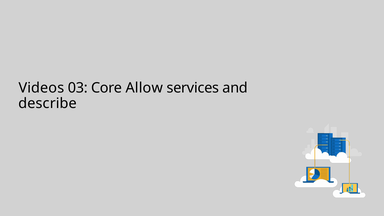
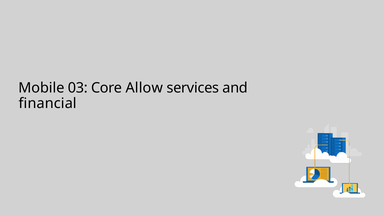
Videos: Videos -> Mobile (41, 88)
describe: describe -> financial (48, 103)
